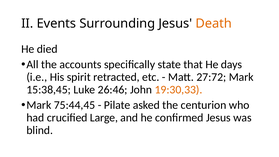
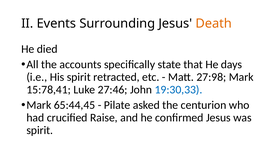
27:72: 27:72 -> 27:98 (211, 77)
15:38,45: 15:38,45 -> 15:78,41 (49, 90)
26:46: 26:46 -> 27:46 (113, 90)
19:30,33 colour: orange -> blue (179, 90)
75:44,45: 75:44,45 -> 65:44,45 (75, 105)
Large: Large -> Raise (104, 118)
blind: blind -> spirit (40, 130)
